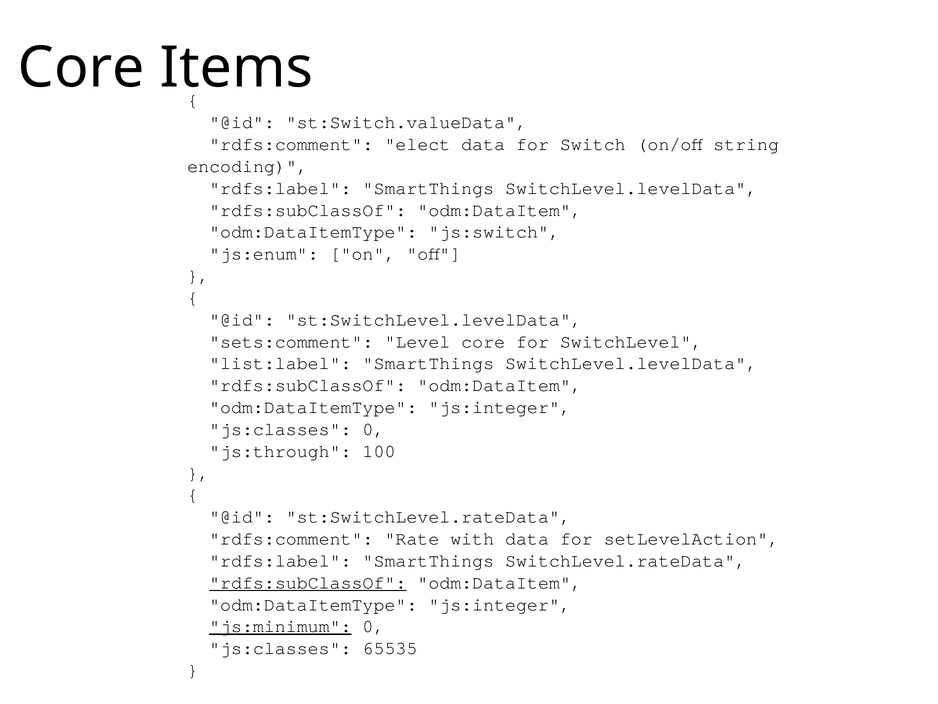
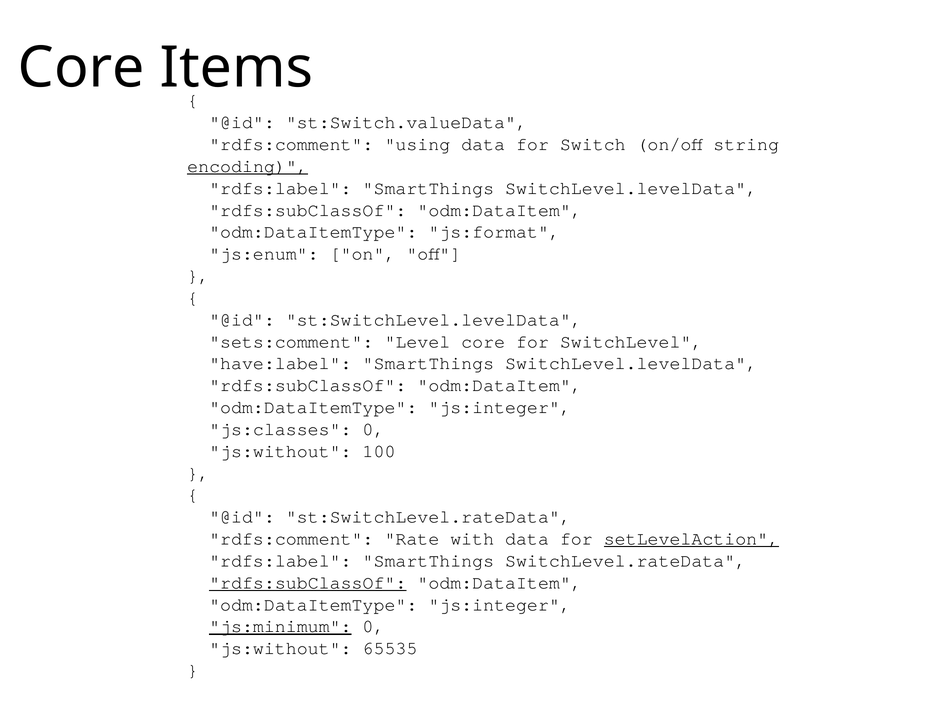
elect: elect -> using (417, 144)
encoding underline: none -> present (248, 166)
js:switch: js:switch -> js:format (494, 232)
list:label: list:label -> have:label (280, 363)
js:through: js:through -> js:without (280, 451)
setLevelAction underline: none -> present (691, 538)
js:classes: js:classes -> js:without (280, 648)
